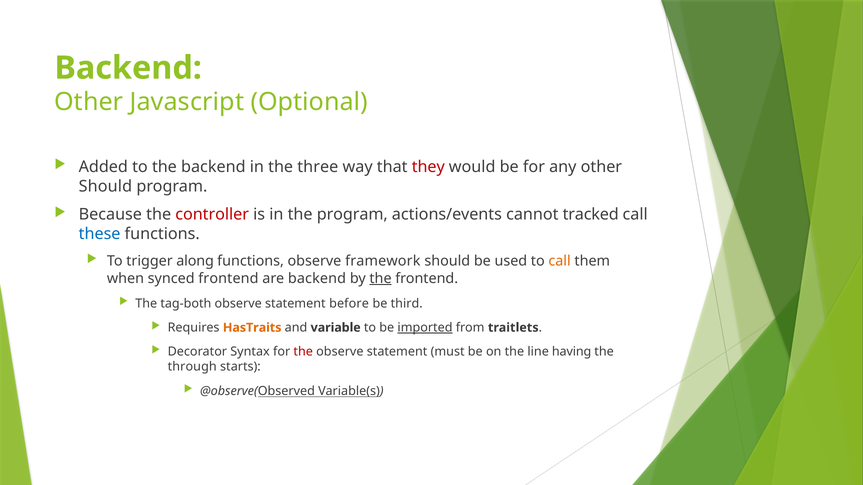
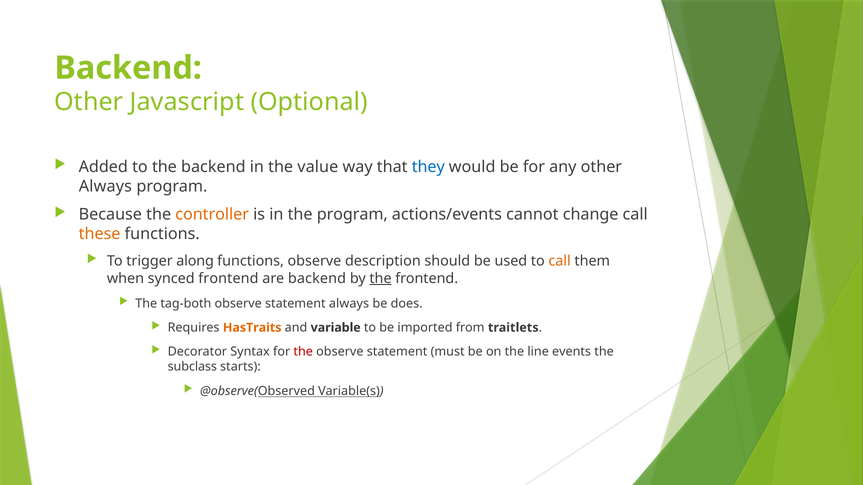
three: three -> value (318, 167)
they colour: red -> blue (428, 167)
Should: Should -> Always (105, 186)
controller colour: red -> orange (212, 215)
tracked: tracked -> change (591, 215)
these colour: blue -> orange (100, 234)
framework: framework -> description (383, 261)
statement before: before -> always (349, 304)
third: third -> does (407, 304)
imported underline: present -> none (425, 328)
having: having -> events (572, 352)
through: through -> subclass (192, 367)
